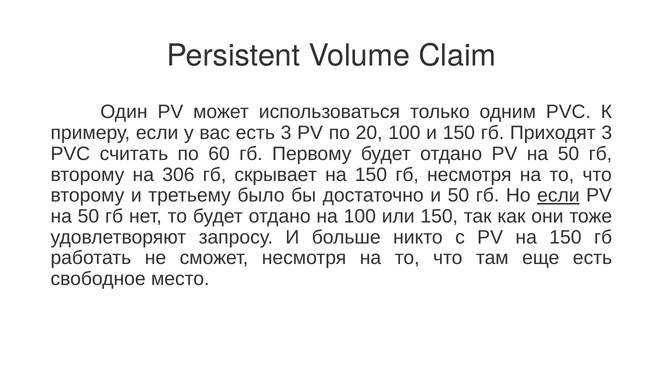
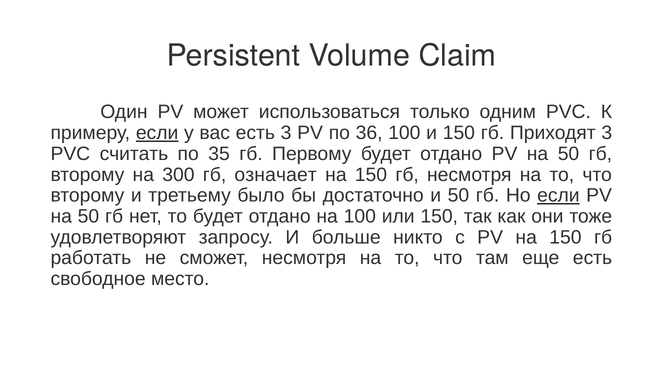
если underline: none -> present (157, 133)
20: 20 -> 36 (369, 133)
60: 60 -> 35 (219, 154)
306: 306 -> 300 (178, 175)
скрывает: скрывает -> означает (276, 175)
